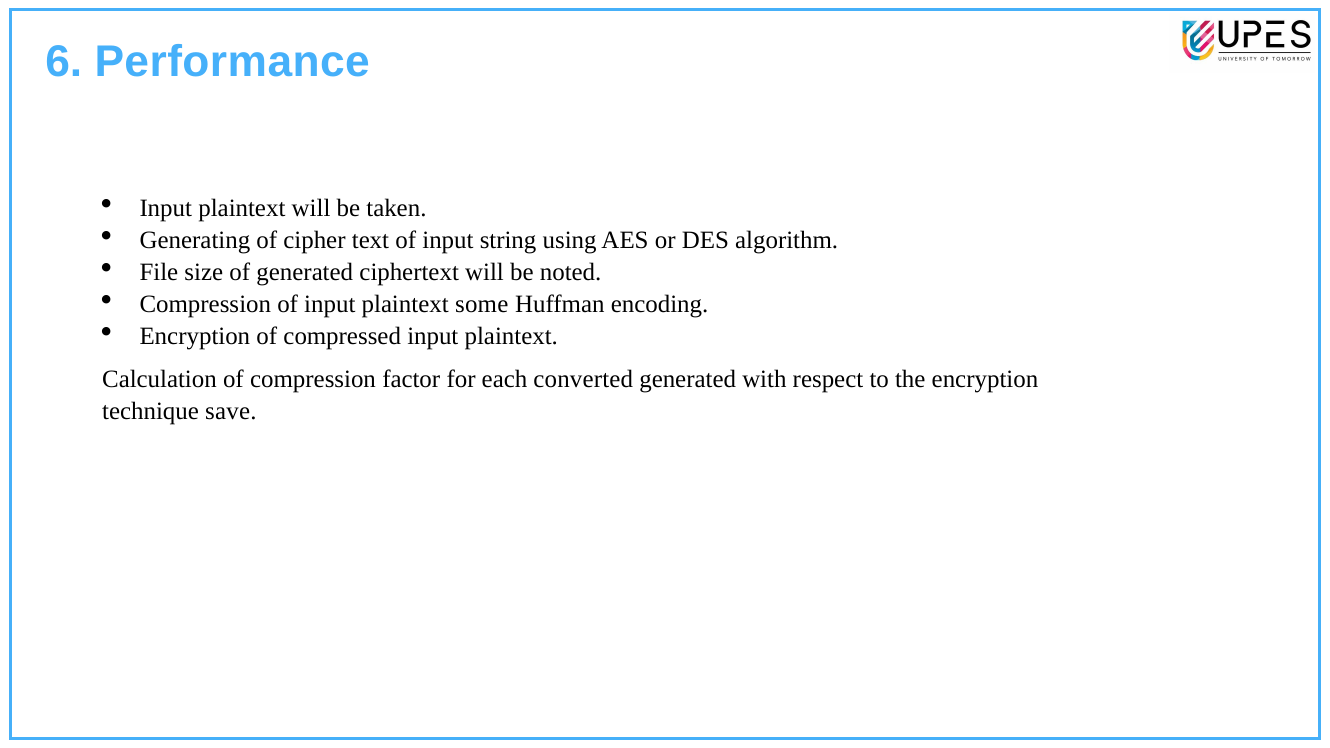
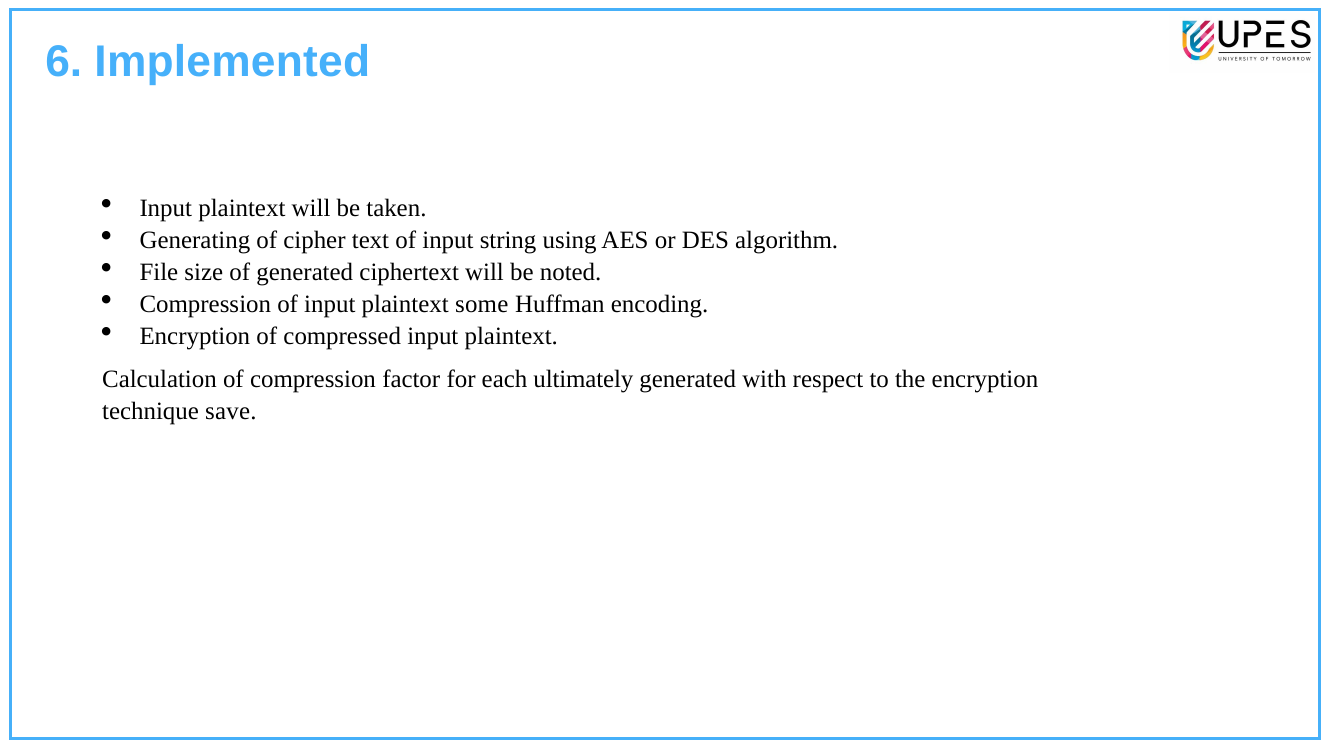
Performance: Performance -> Implemented (232, 62)
converted: converted -> ultimately (583, 380)
